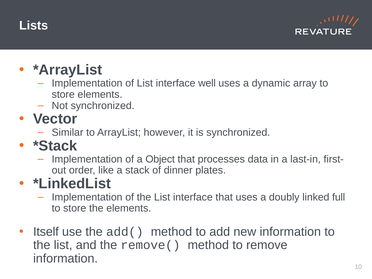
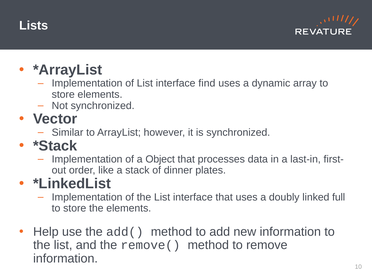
well: well -> find (207, 83)
Itself: Itself -> Help (46, 232)
